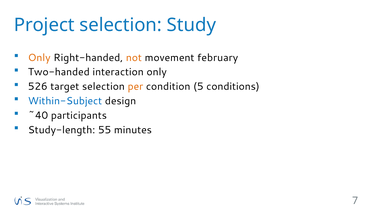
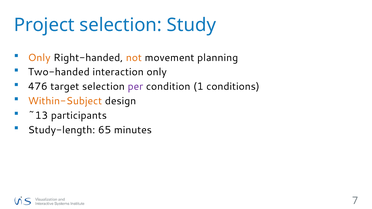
february: february -> planning (218, 58)
526: 526 -> 476 (38, 87)
per colour: orange -> purple (135, 87)
5: 5 -> 1 (198, 87)
Within-Subject colour: blue -> orange (65, 101)
~40: ~40 -> ~13 (38, 116)
55: 55 -> 65 (105, 130)
